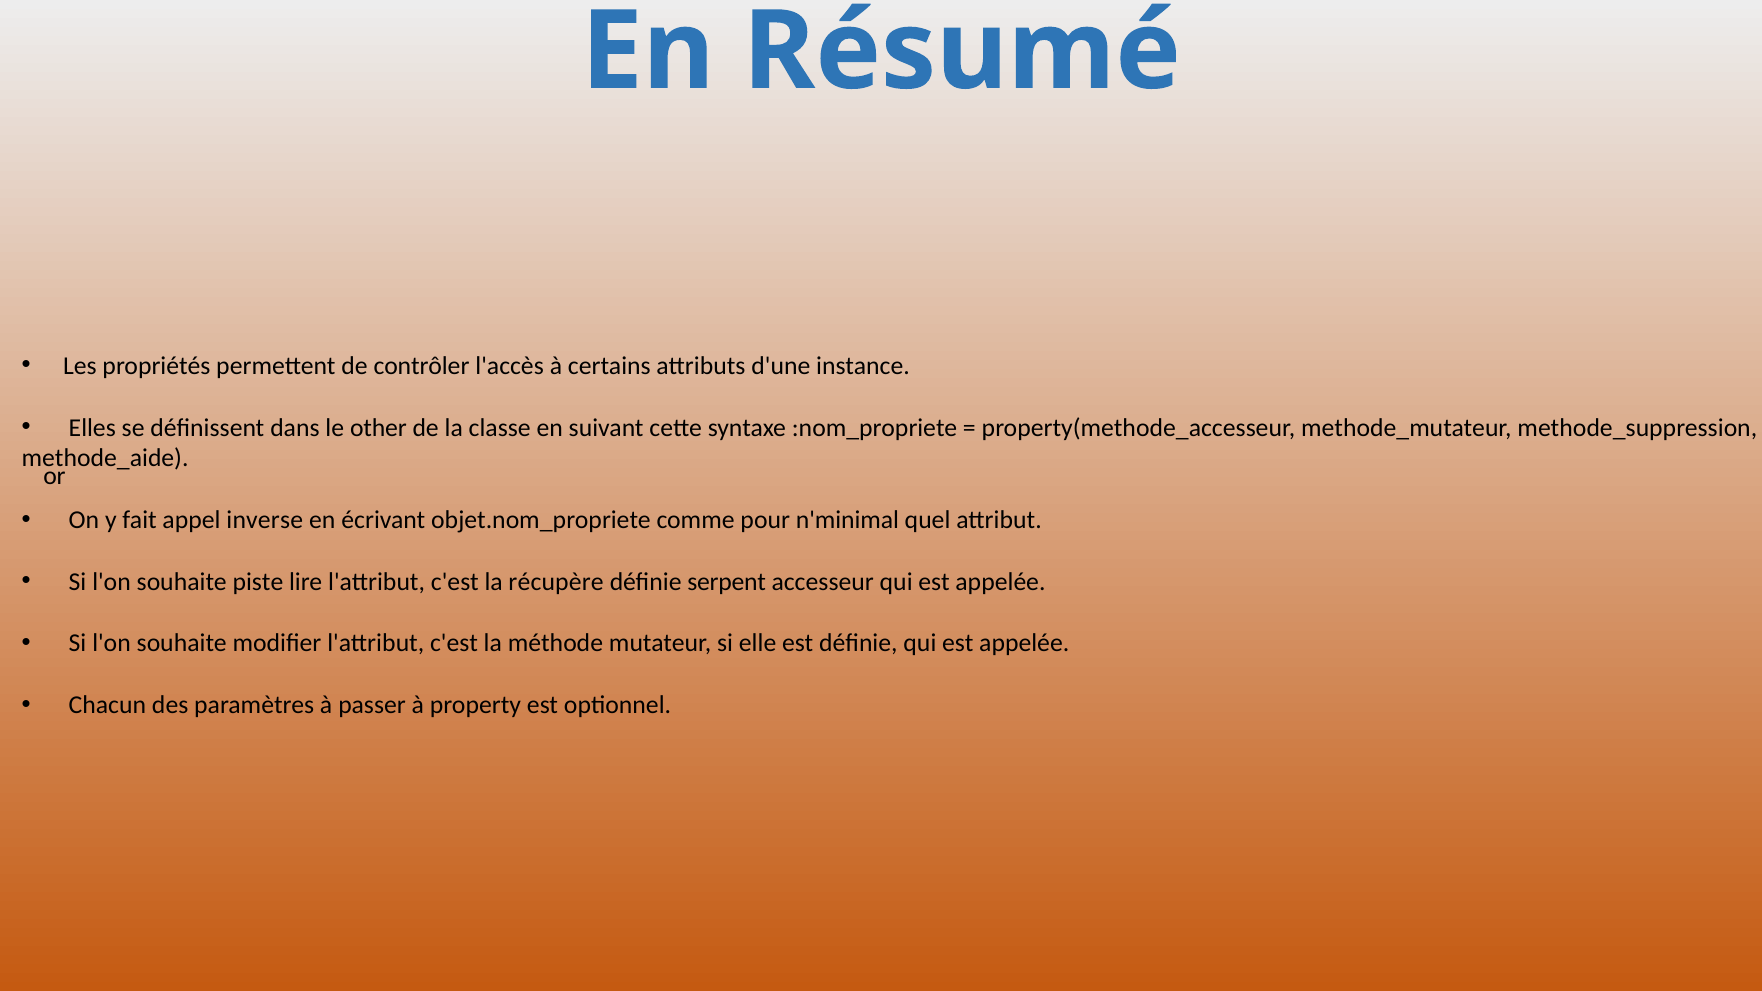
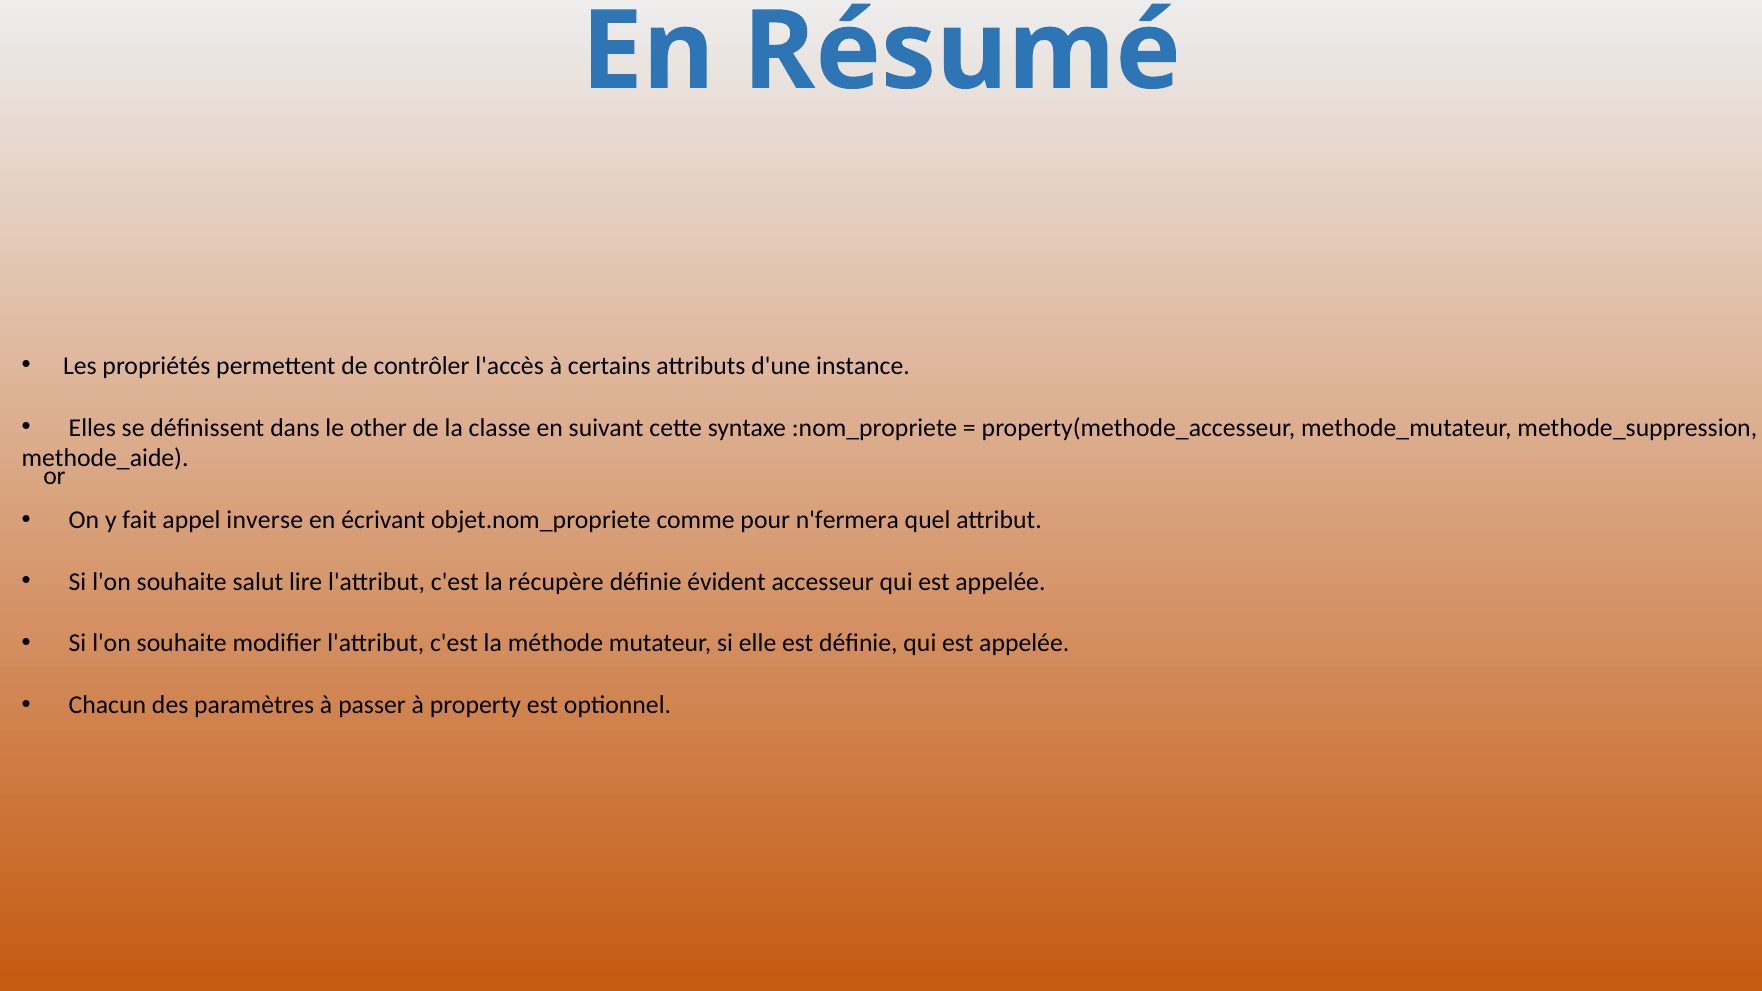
n'minimal: n'minimal -> n'fermera (847, 520)
piste: piste -> salut (258, 582)
serpent: serpent -> évident (727, 582)
